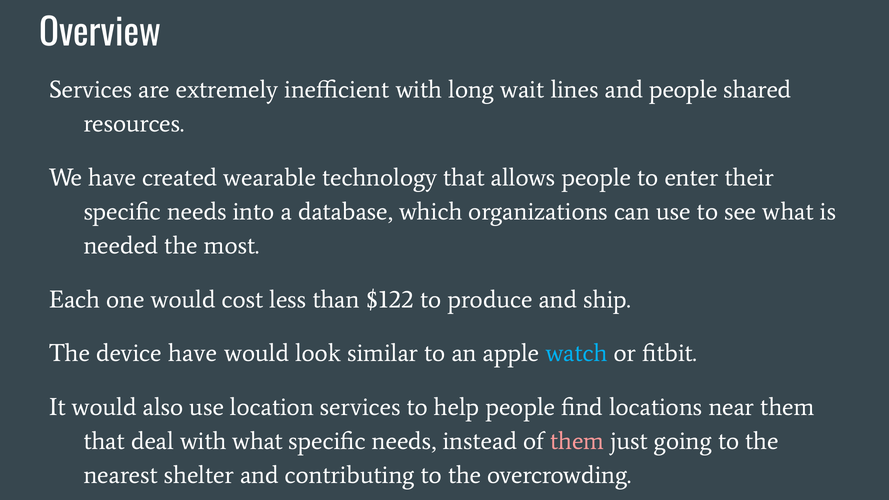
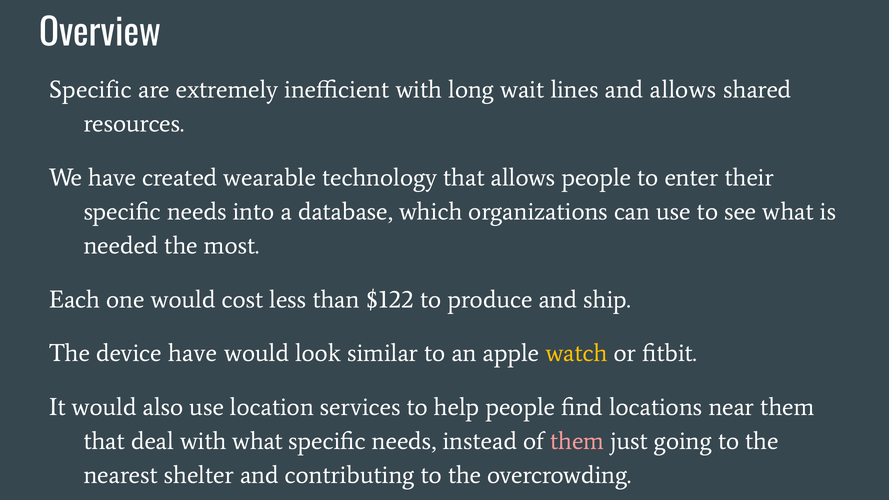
Services: Services -> Specific (90, 89)
and people: people -> allows (683, 89)
watch colour: light blue -> yellow (577, 353)
